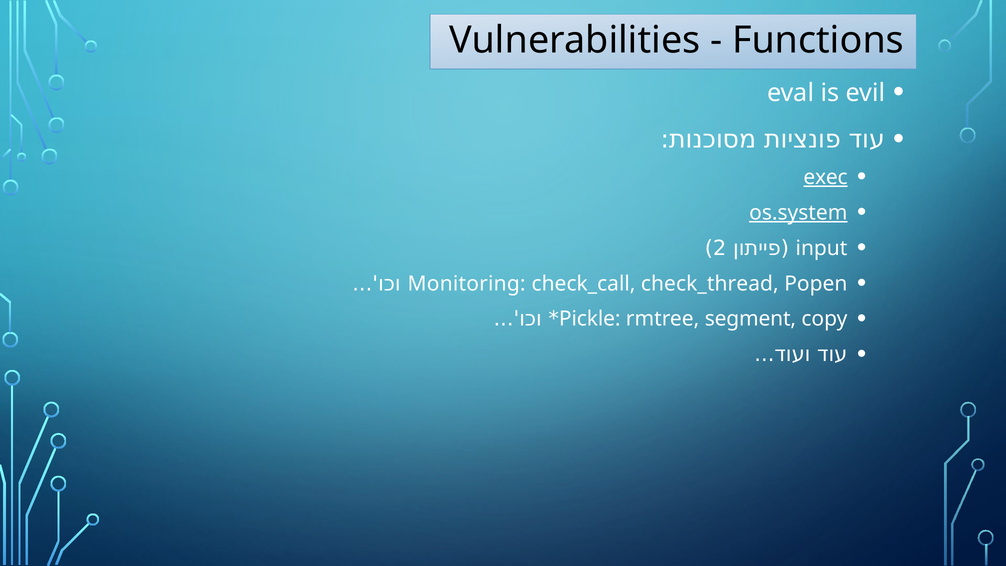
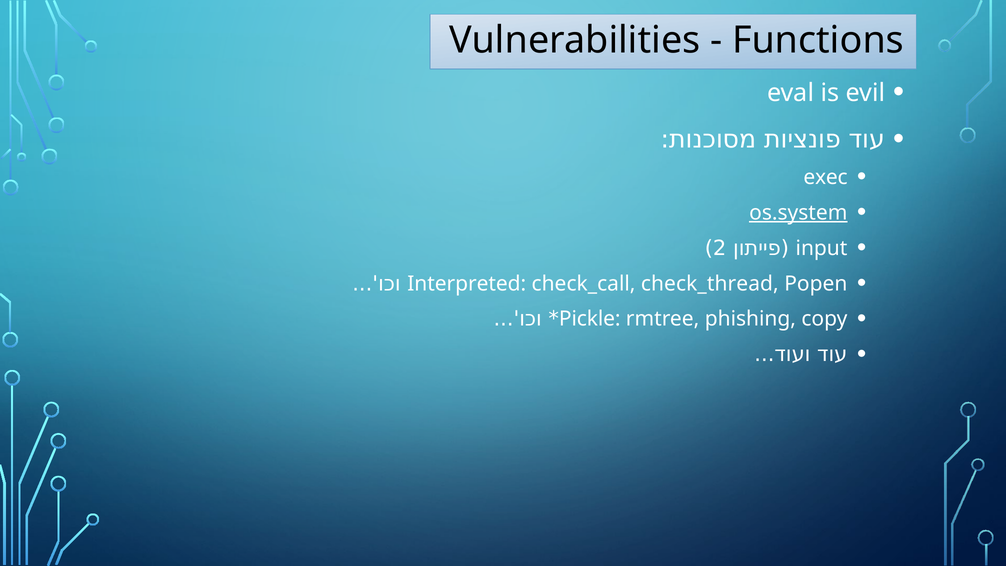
exec underline: present -> none (825, 177)
Monitoring: Monitoring -> Interpreted (467, 284)
segment: segment -> phishing (750, 319)
